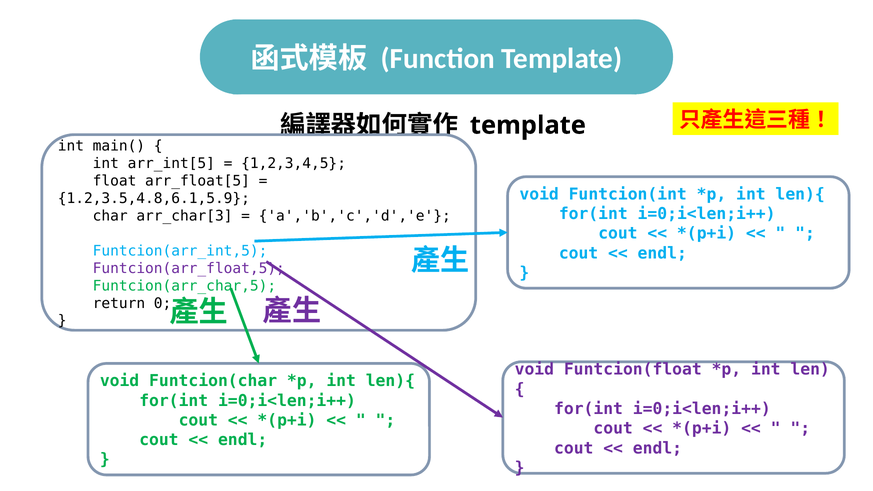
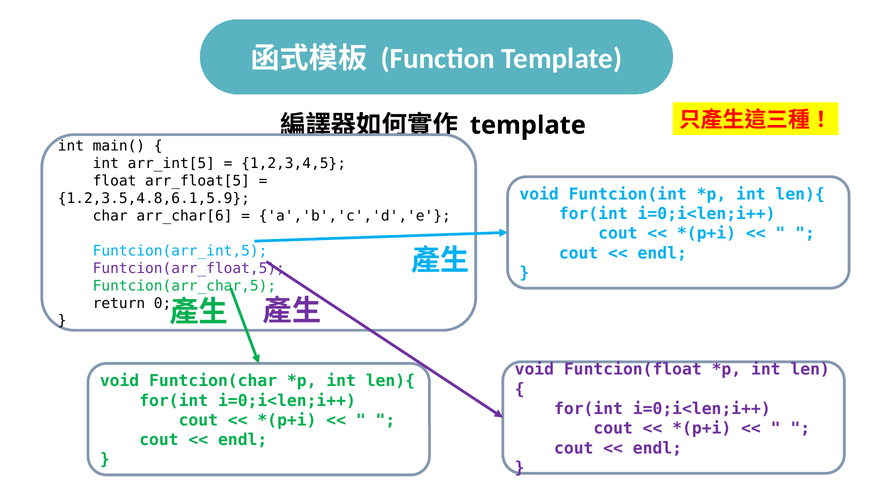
arr_char[3: arr_char[3 -> arr_char[6 (184, 216)
